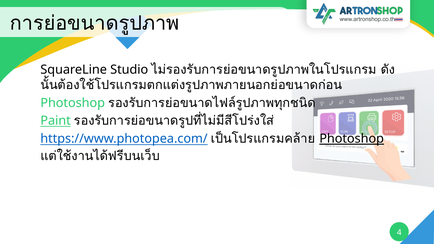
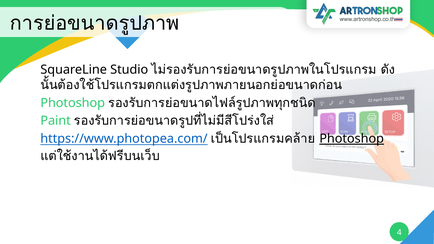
Paint underline: present -> none (56, 121)
